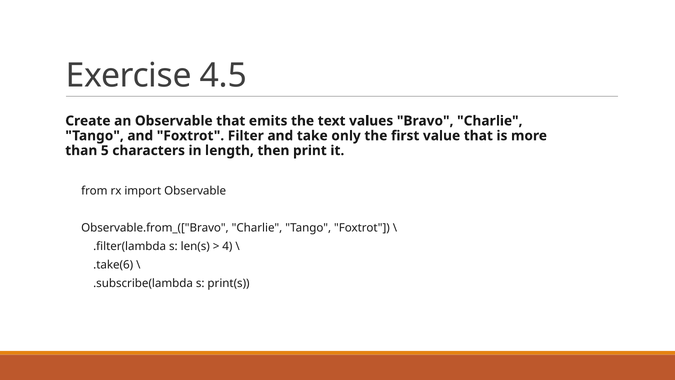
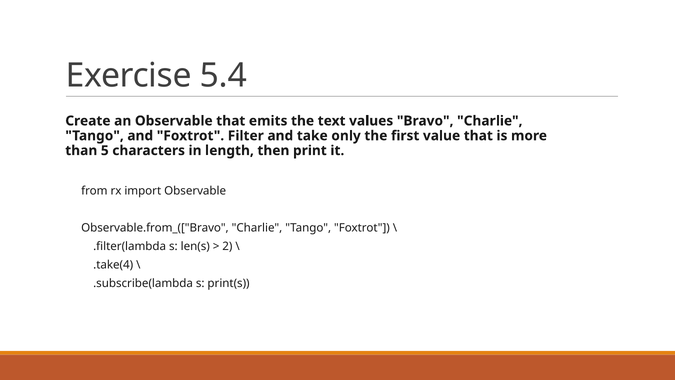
4.5: 4.5 -> 5.4 (223, 76)
4: 4 -> 2 (227, 246)
.take(6: .take(6 -> .take(4 (113, 265)
